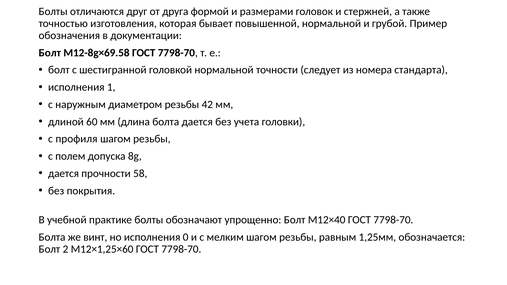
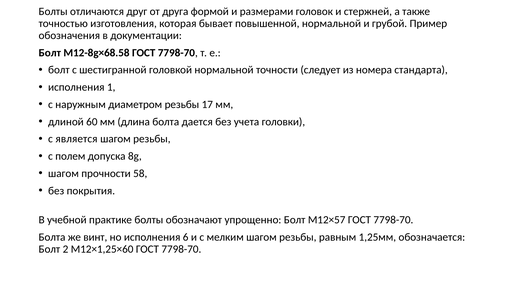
М12-8g×69.58: М12-8g×69.58 -> М12-8g×68.58 (96, 53)
42: 42 -> 17 (207, 105)
профиля: профиля -> является (76, 139)
дается: дается -> шагом (64, 174)
М12×40: М12×40 -> М12×57 (327, 220)
0: 0 -> 6 (186, 237)
